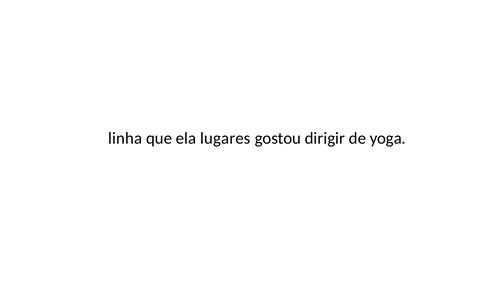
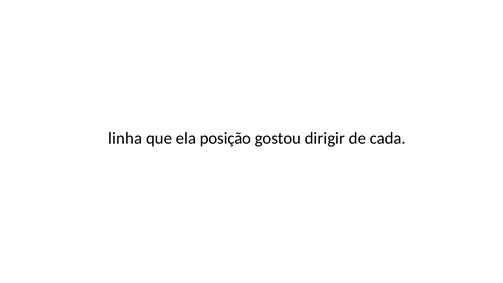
lugares: lugares -> posição (226, 138)
yoga: yoga -> cada (388, 138)
